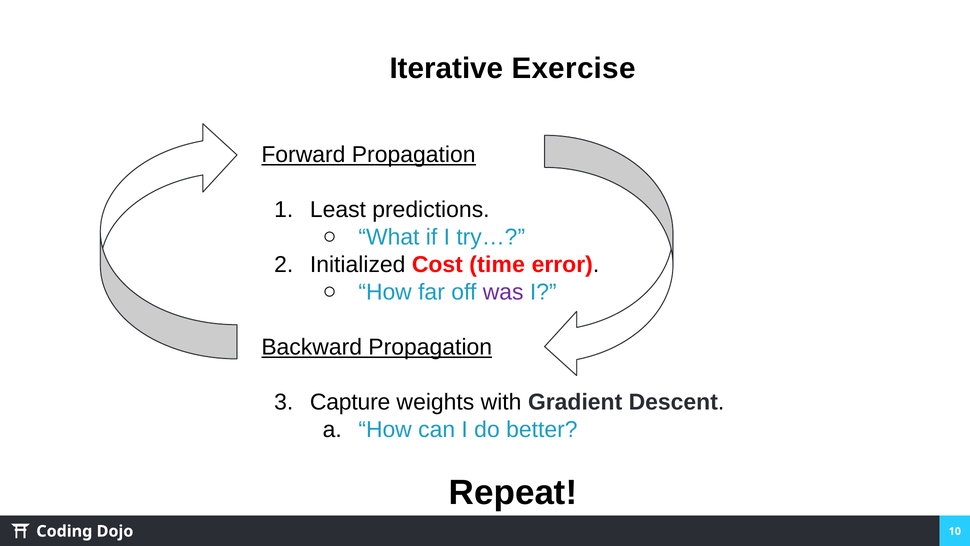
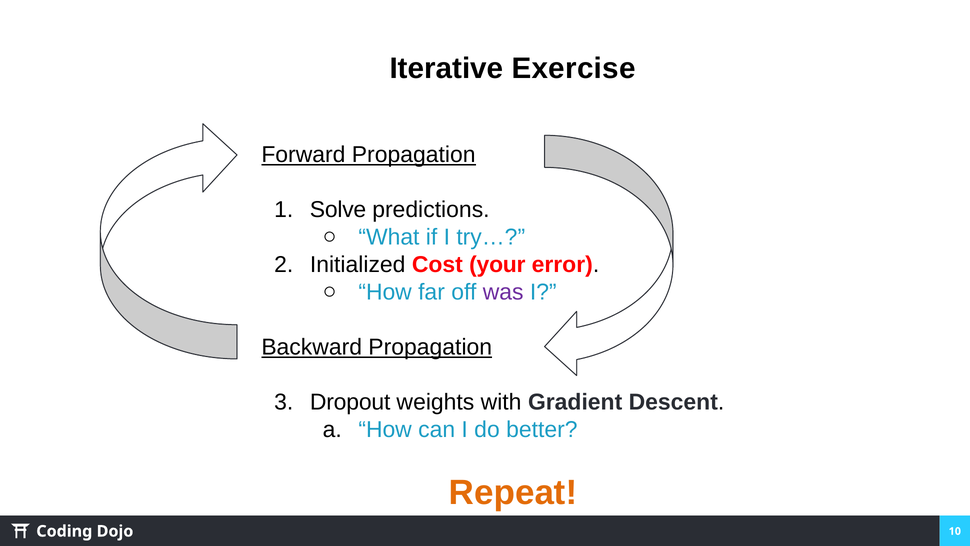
Least: Least -> Solve (338, 210)
time: time -> your (497, 264)
Capture: Capture -> Dropout (350, 402)
Repeat colour: black -> orange (513, 493)
